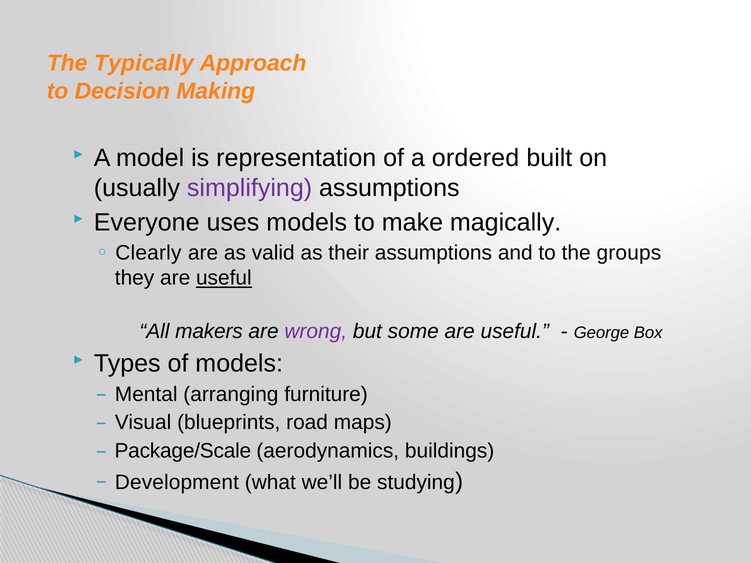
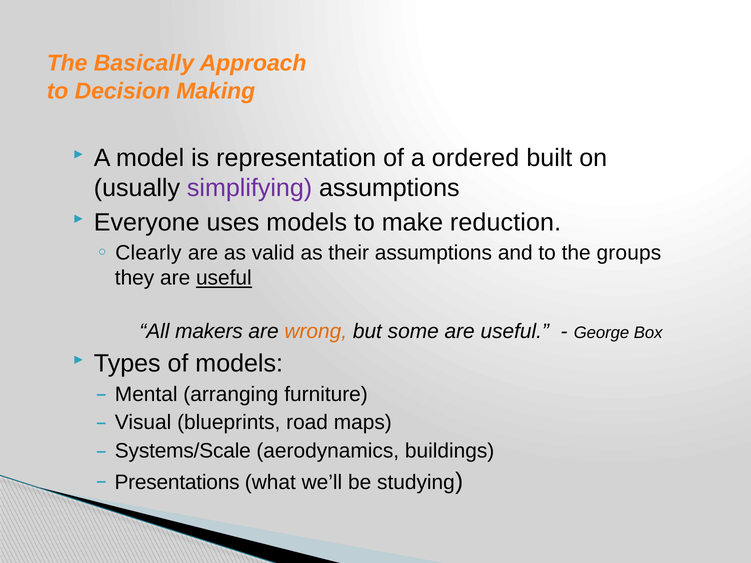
Typically: Typically -> Basically (144, 63)
magically: magically -> reduction (506, 223)
wrong colour: purple -> orange (316, 332)
Package/Scale: Package/Scale -> Systems/Scale (183, 451)
Development: Development -> Presentations (177, 483)
